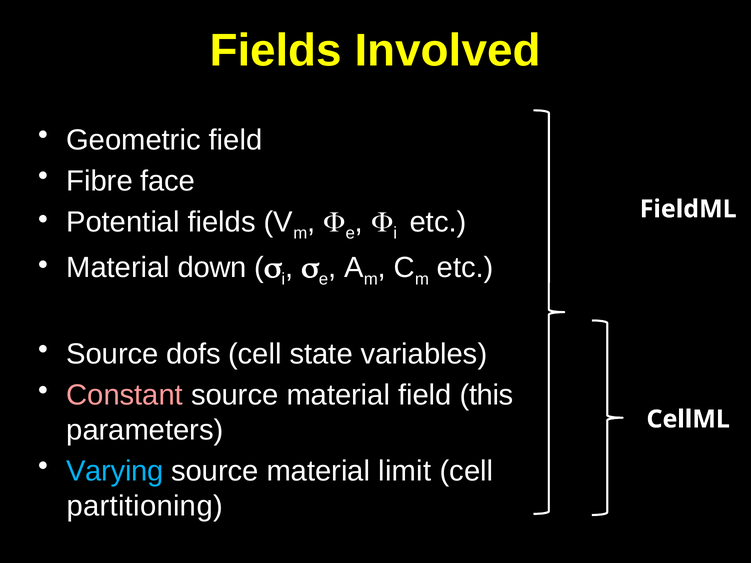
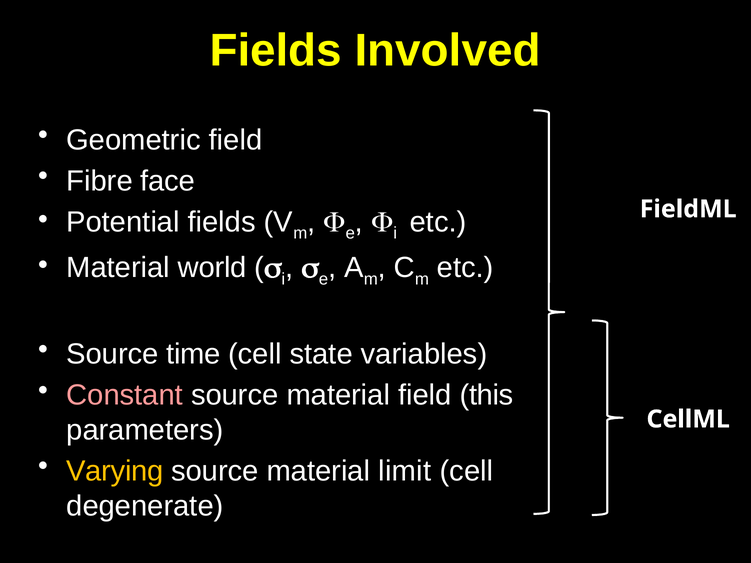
down: down -> world (212, 268)
dofs: dofs -> time (194, 354)
Varying colour: light blue -> yellow (115, 471)
partitioning: partitioning -> degenerate (145, 506)
